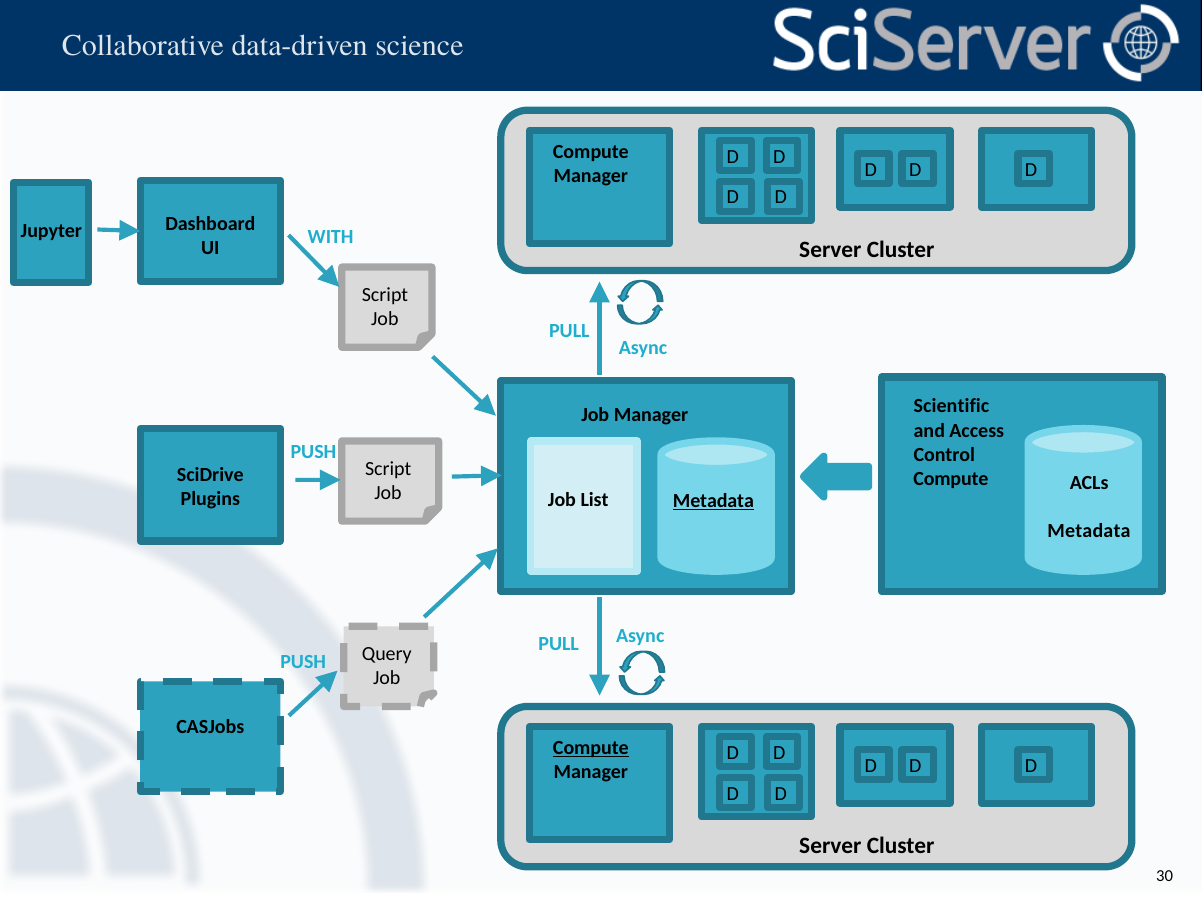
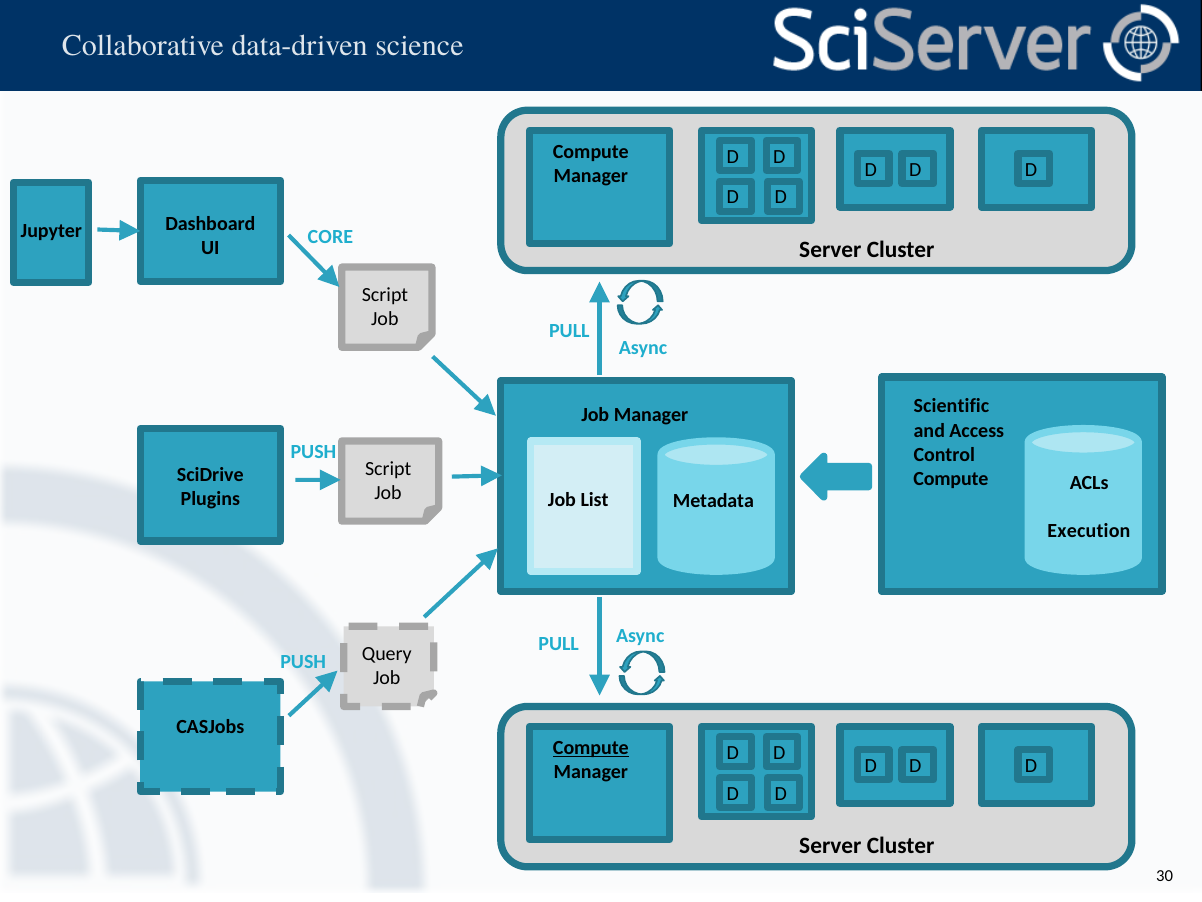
WITH: WITH -> CORE (330, 237)
Metadata underline: present -> none (713, 501)
Metadata: Metadata -> Execution (1089, 531)
